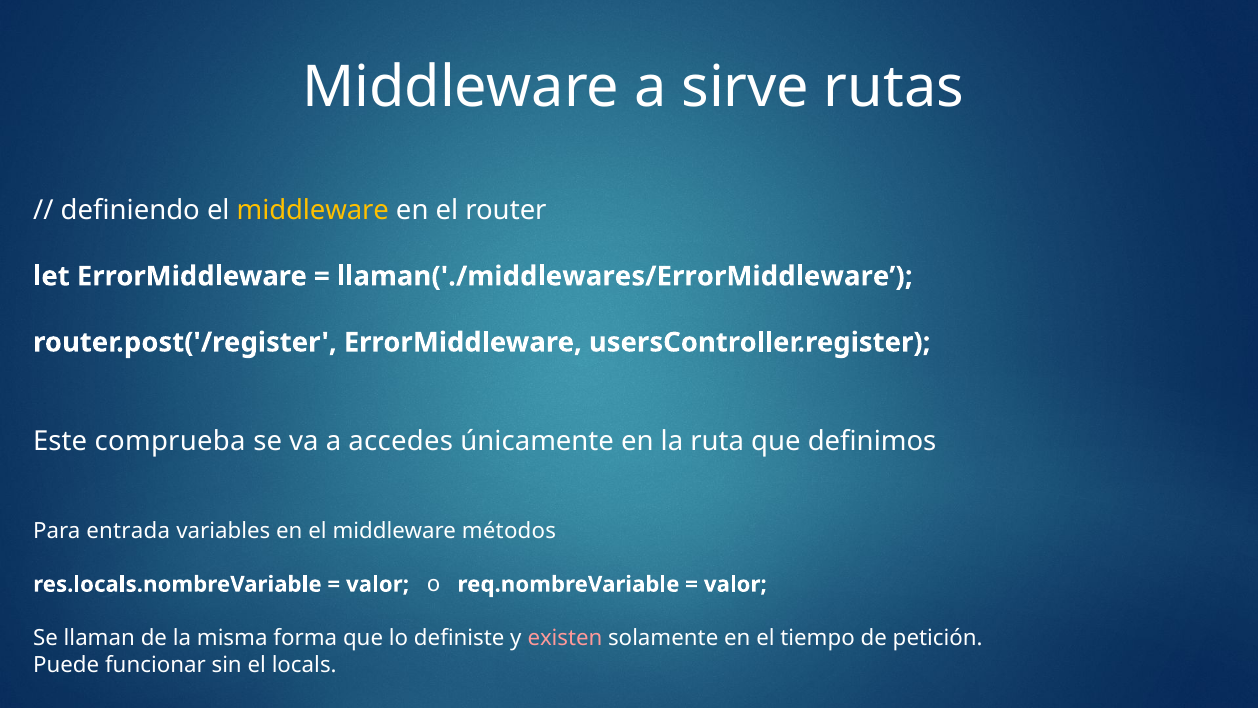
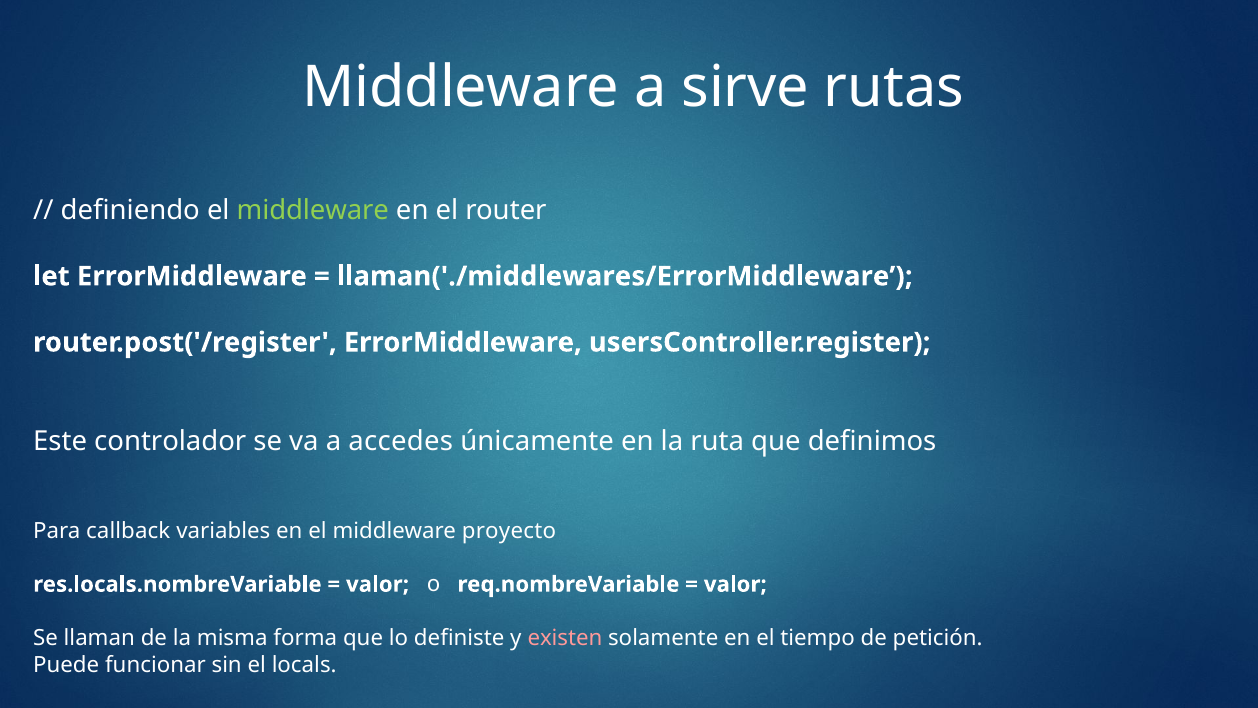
middleware colour: yellow -> light green (313, 210)
comprueba: comprueba -> controlador (170, 441)
entrada: entrada -> callback (128, 531)
métodos: métodos -> proyecto (509, 531)
